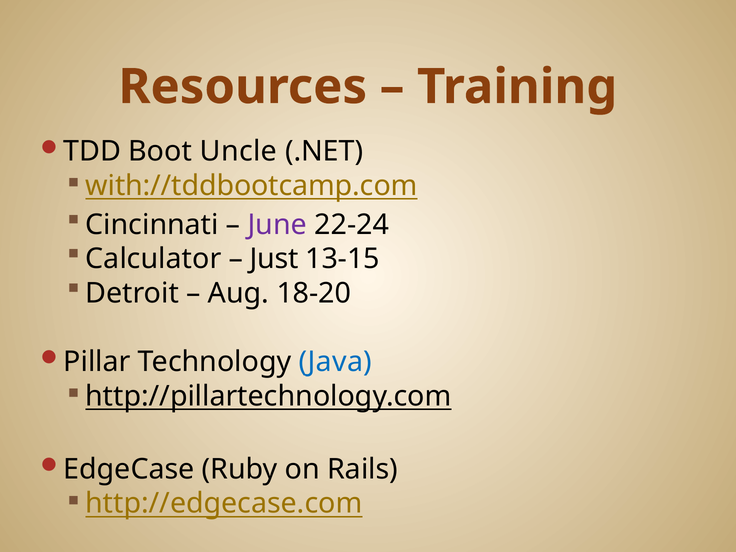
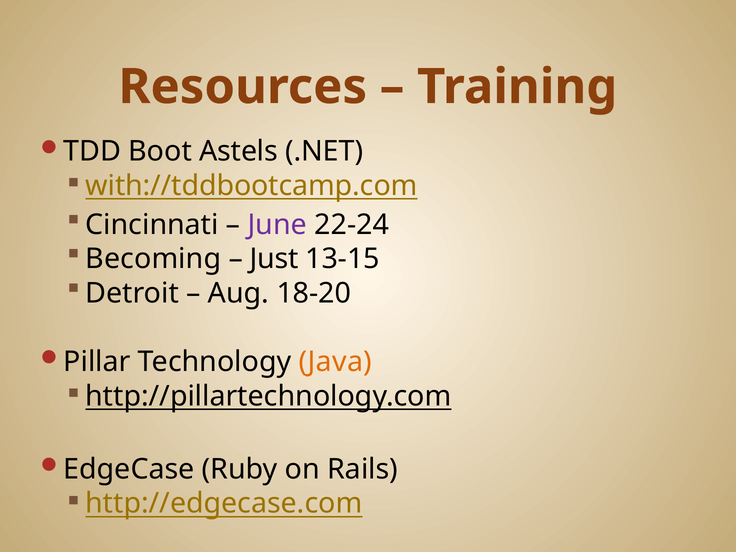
Uncle: Uncle -> Astels (239, 152)
Calculator: Calculator -> Becoming (153, 259)
Java colour: blue -> orange (336, 362)
